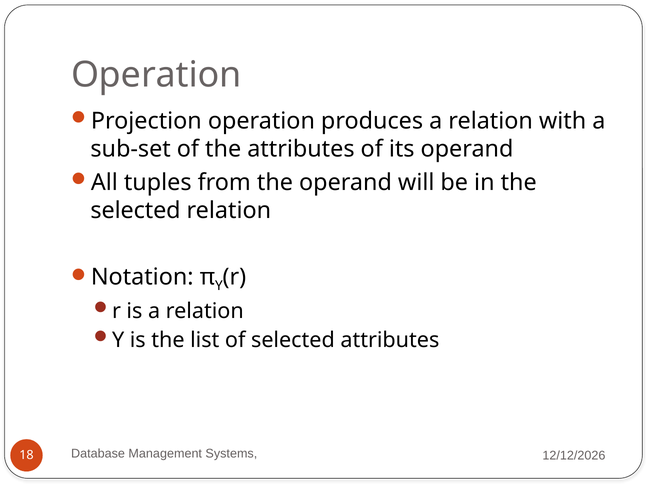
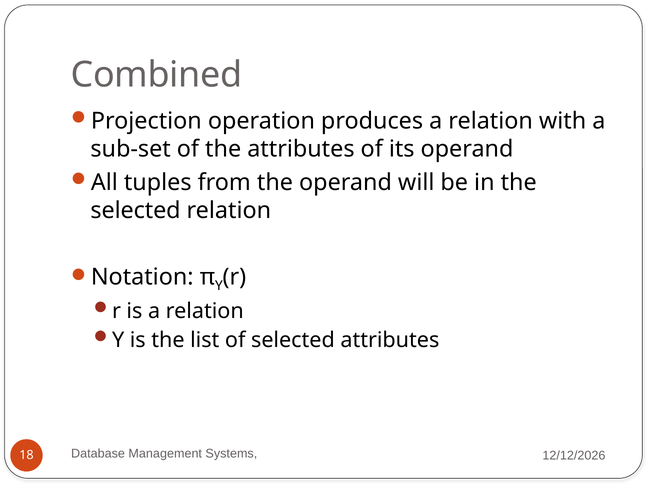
Operation: Operation -> Combined (156, 75)
